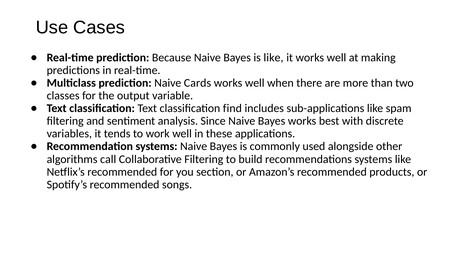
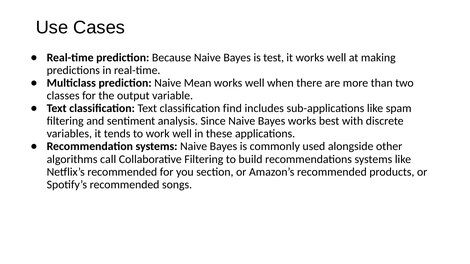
is like: like -> test (274, 58)
Cards: Cards -> Mean (198, 83)
